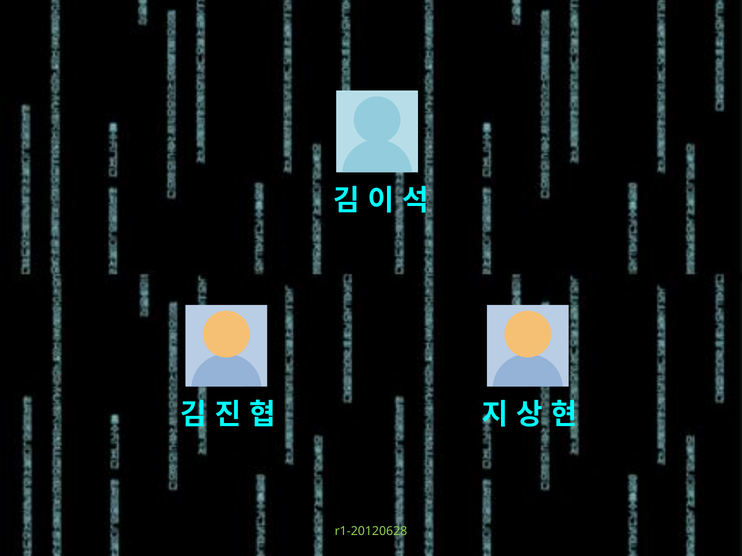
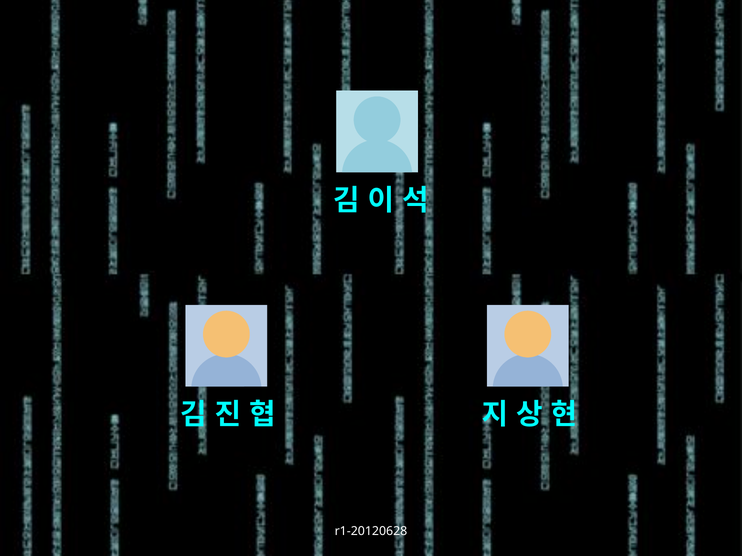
r1-20120628 colour: light green -> white (371, 531)
